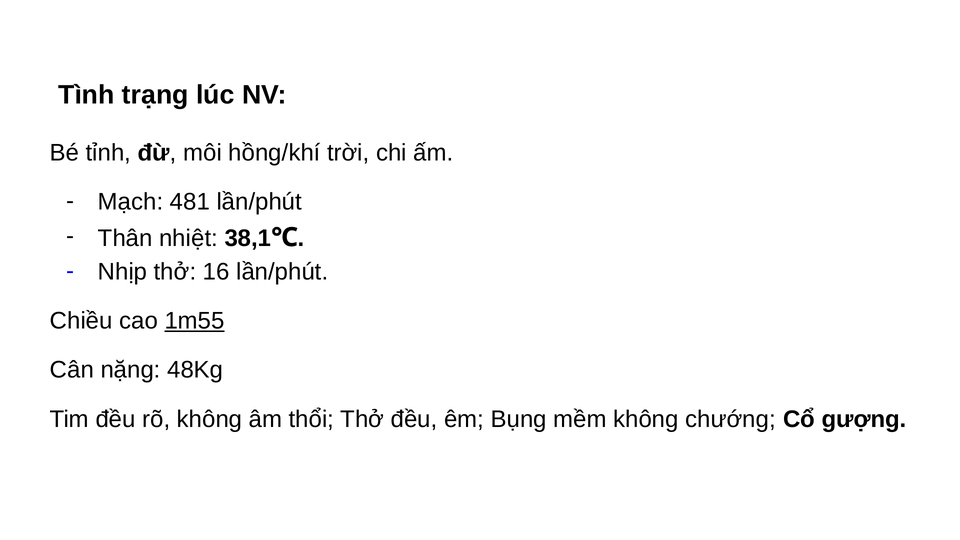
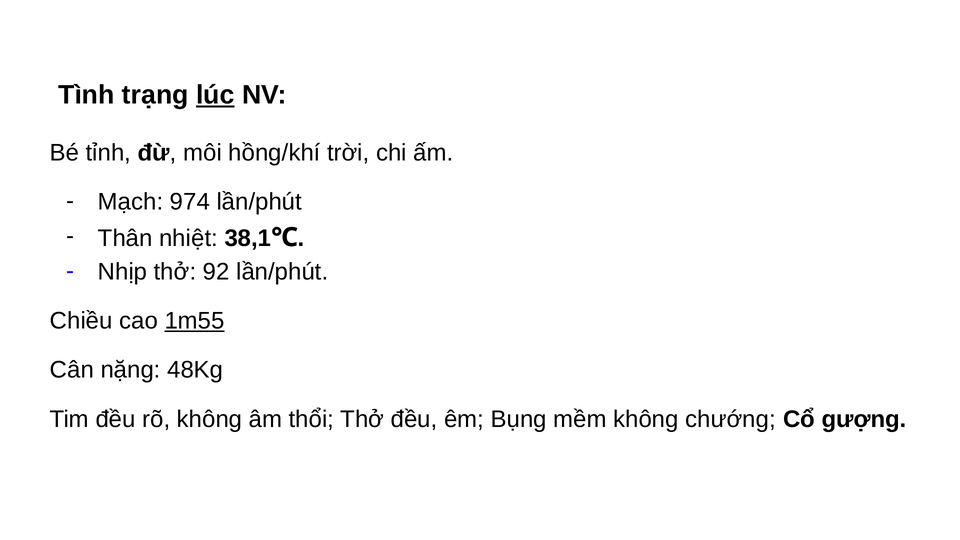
lúc underline: none -> present (215, 95)
481: 481 -> 974 (190, 202)
16: 16 -> 92 (216, 272)
